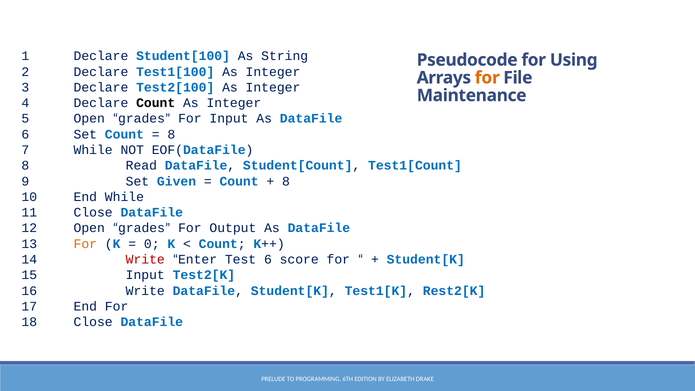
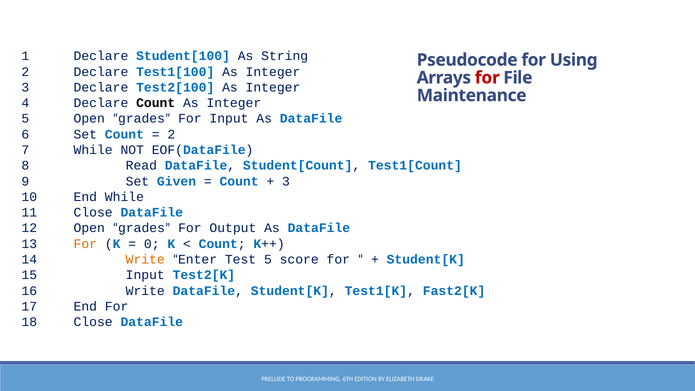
for colour: orange -> red (487, 78)
8: 8 -> 2 (171, 134)
8: 8 -> 3 (286, 181)
Write colour: red -> orange (145, 259)
Test 6: 6 -> 5 (268, 259)
Rest2[K: Rest2[K -> Fast2[K (454, 291)
